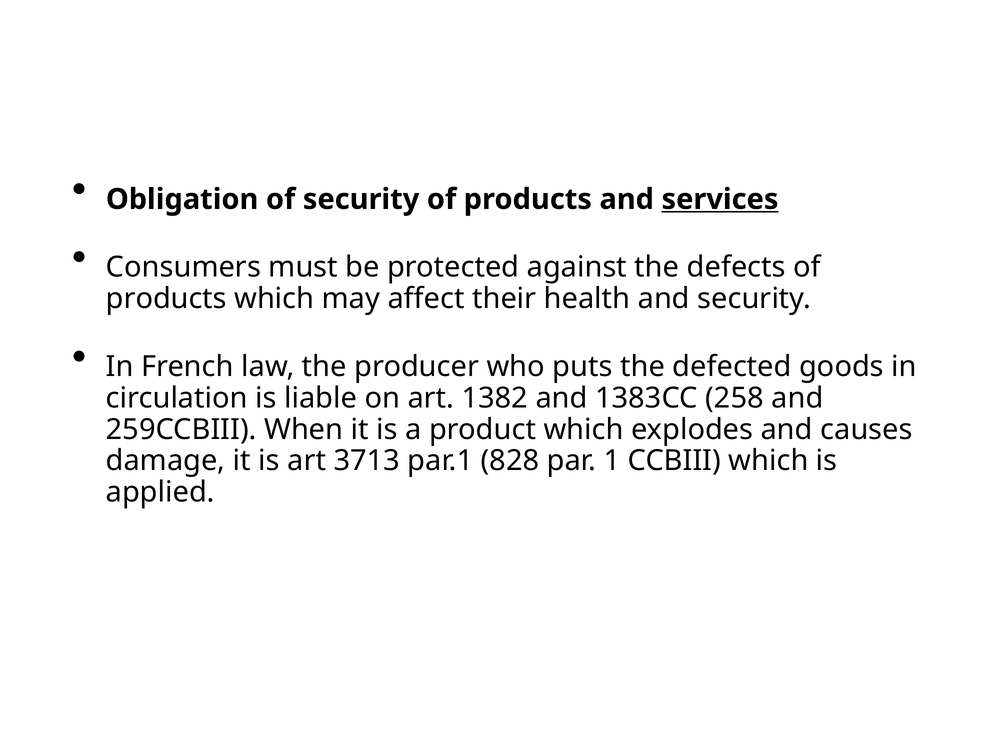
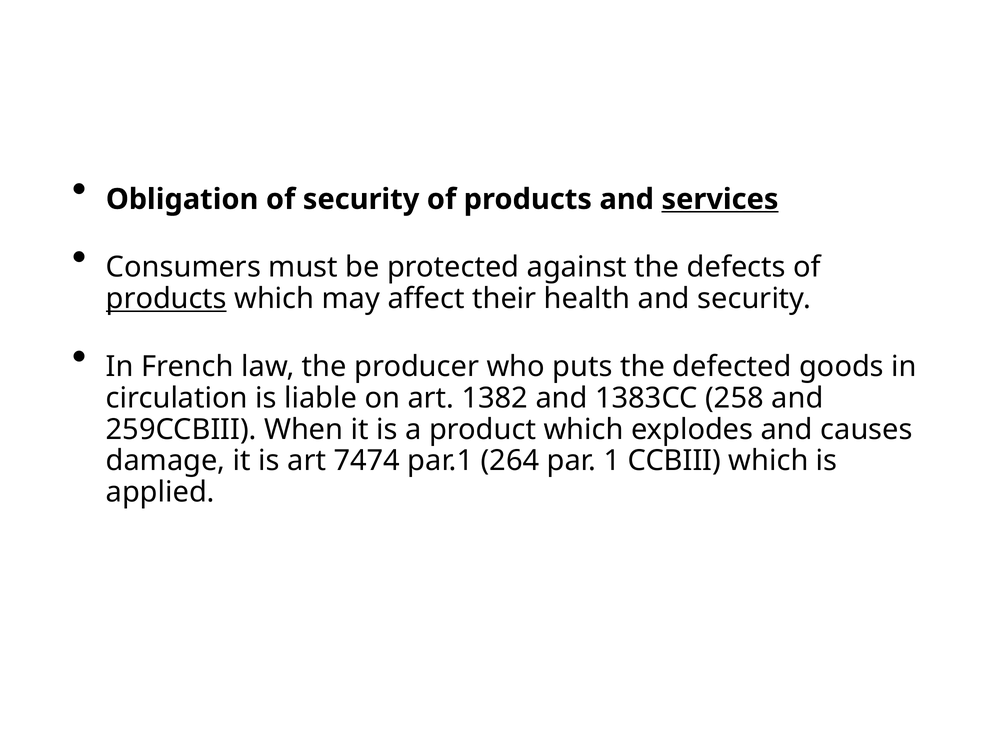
products underline: none -> present (166, 298)
3713: 3713 -> 7474 (367, 460)
828: 828 -> 264 (510, 460)
